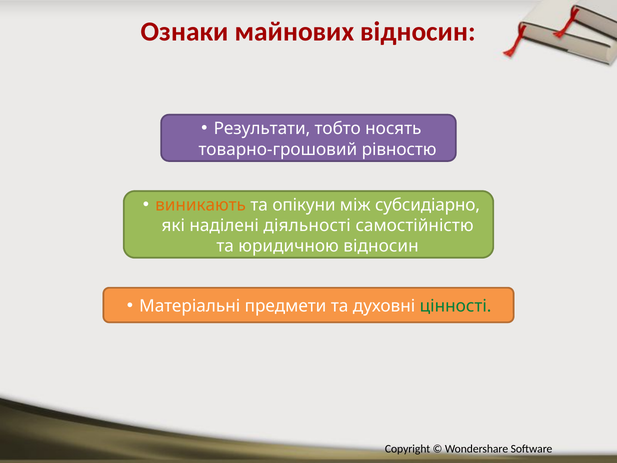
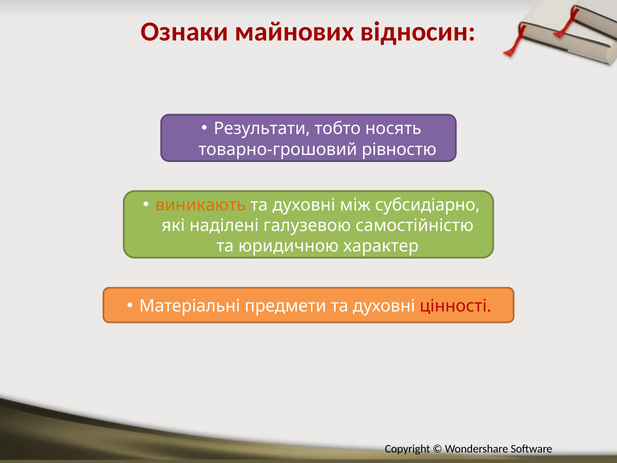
опікуни: опікуни -> духовні (304, 205)
діяльності: діяльності -> галузевою (307, 225)
юридичною відносин: відносин -> характер (381, 246)
цінності colour: green -> red (456, 306)
